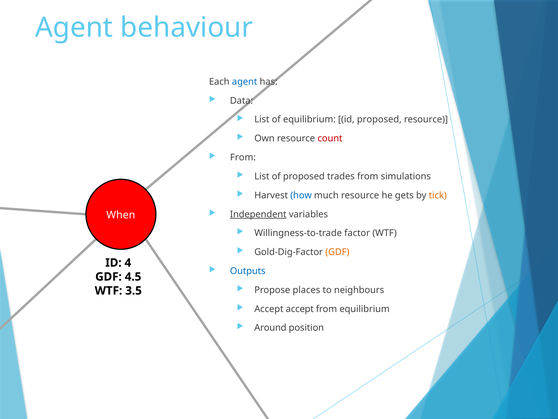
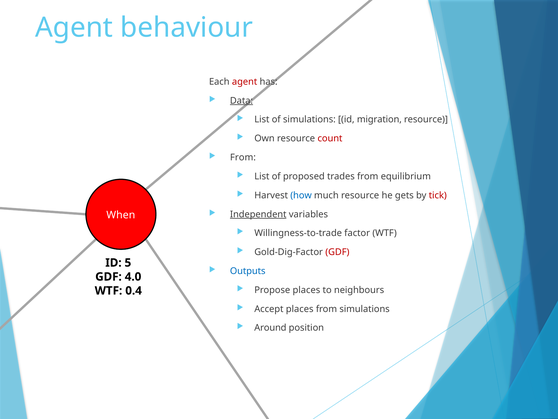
agent colour: blue -> red (245, 82)
Data underline: none -> present (241, 101)
of equilibrium: equilibrium -> simulations (309, 119)
id proposed: proposed -> migration (379, 119)
simulations: simulations -> equilibrium (406, 176)
tick colour: orange -> red (438, 195)
GDF colour: orange -> red (337, 252)
4: 4 -> 5 (128, 262)
4.5: 4.5 -> 4.0 (133, 276)
3.5: 3.5 -> 0.4 (134, 290)
Accept accept: accept -> places (300, 309)
from equilibrium: equilibrium -> simulations (365, 309)
